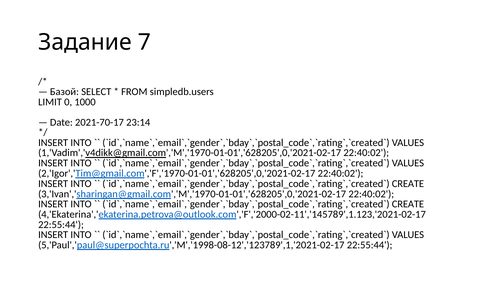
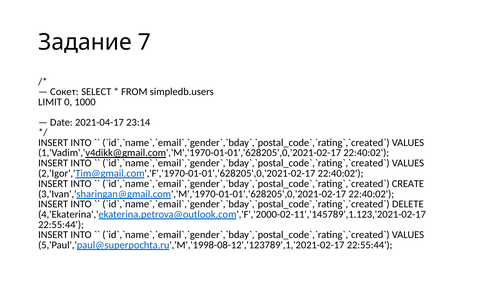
Базой: Базой -> Сокет (64, 92)
2021-70-17: 2021-70-17 -> 2021-04-17 (99, 122)
CREATE: CREATE -> DELETE (408, 204)
